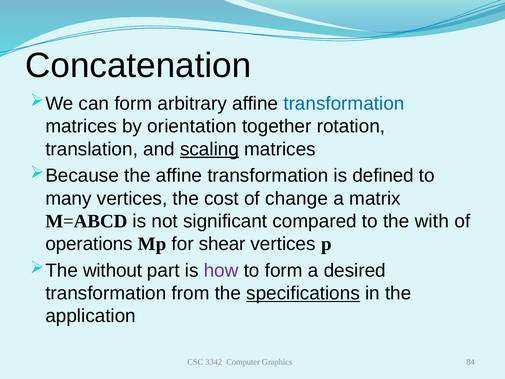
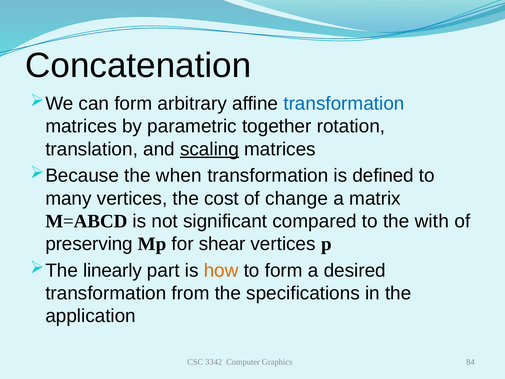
orientation: orientation -> parametric (192, 126)
the affine: affine -> when (179, 176)
operations: operations -> preserving (89, 244)
without: without -> linearly (113, 270)
how colour: purple -> orange (221, 270)
specifications underline: present -> none (303, 293)
